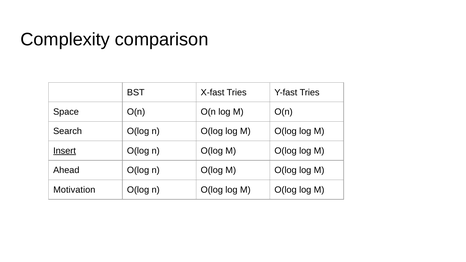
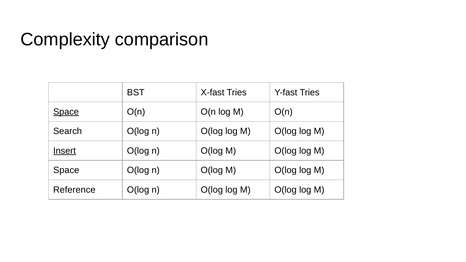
Space underline: none -> present (66, 112)
Ahead: Ahead -> Space (66, 170)
Motivation: Motivation -> Reference (74, 190)
